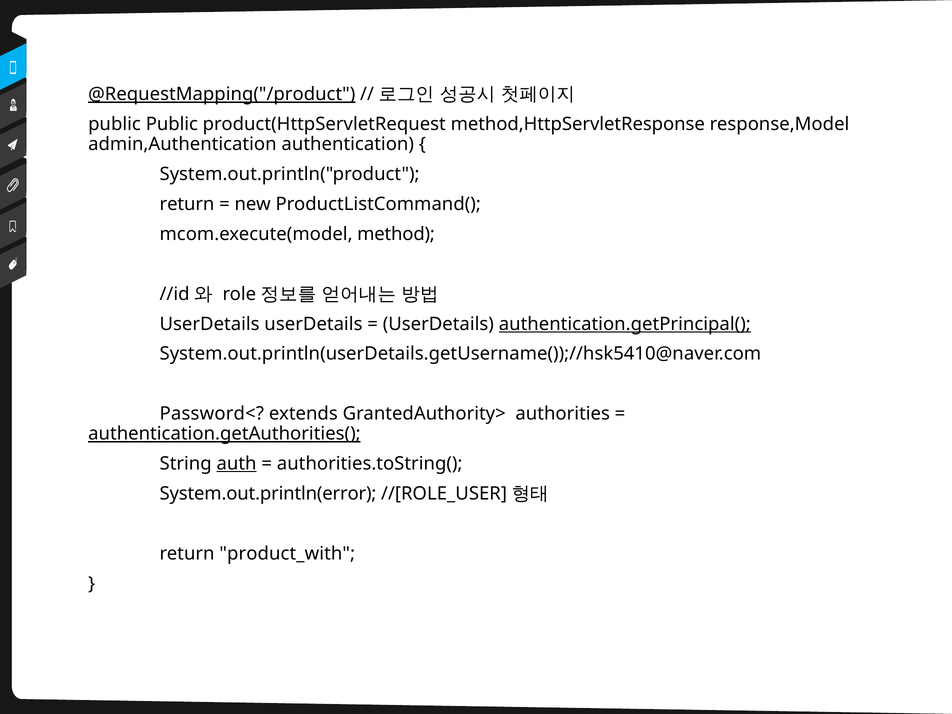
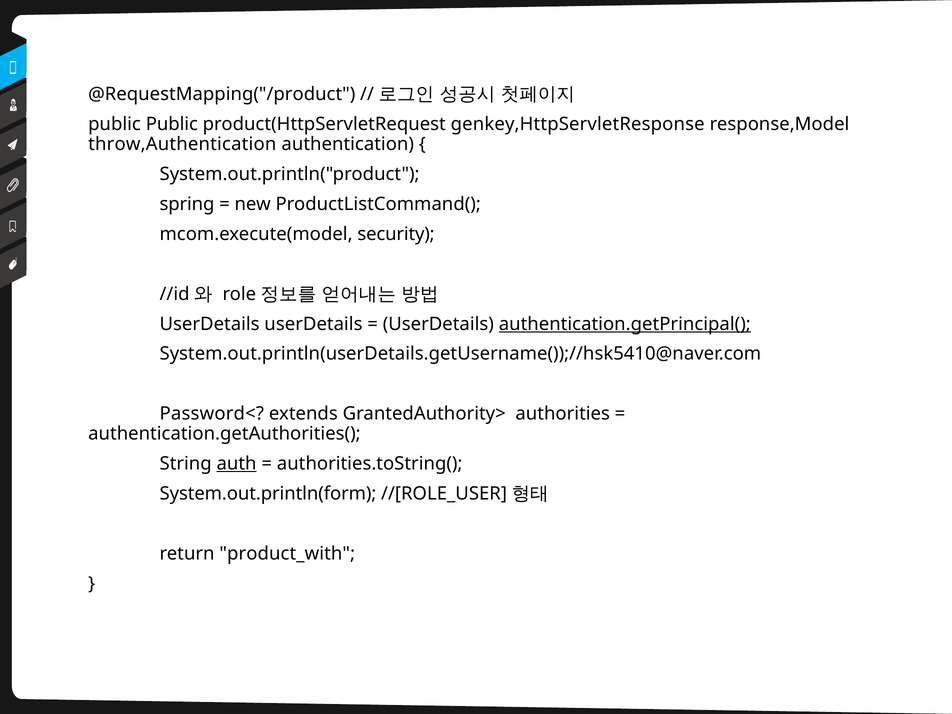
@RequestMapping("/product underline: present -> none (222, 94)
method,HttpServletResponse: method,HttpServletResponse -> genkey,HttpServletResponse (578, 124)
admin,Authentication: admin,Authentication -> throw,Authentication (182, 144)
return: return -> spring (187, 204)
method: method -> security (396, 234)
authentication.getAuthorities( underline: present -> none (224, 434)
System.out.println(error: System.out.println(error -> System.out.println(form (268, 494)
